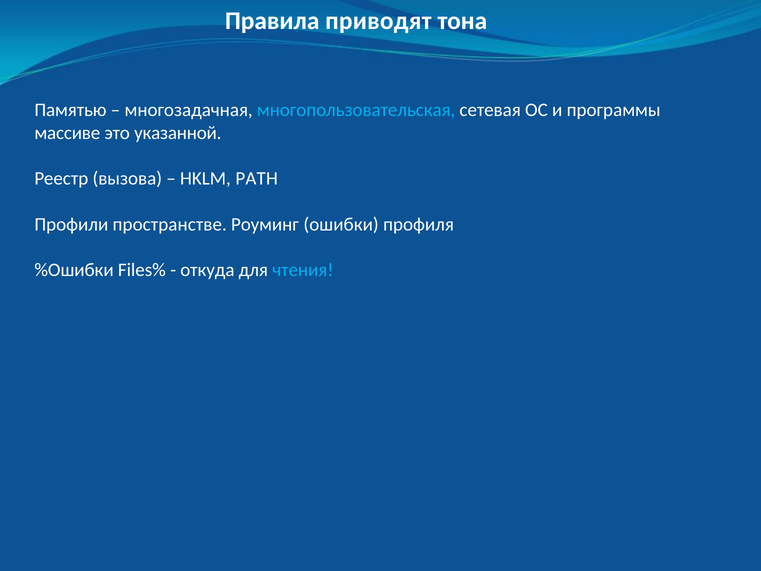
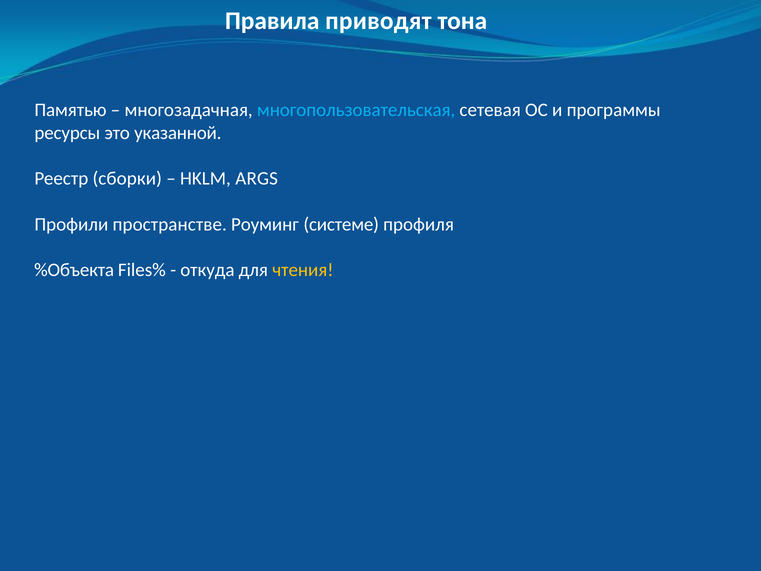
массиве: массиве -> ресурсы (67, 133)
вызова: вызова -> сборки (127, 179)
PATH: PATH -> ARGS (257, 179)
ошибки: ошибки -> системе (341, 224)
%Ошибки: %Ошибки -> %Объекта (74, 270)
чтения colour: light blue -> yellow (303, 270)
